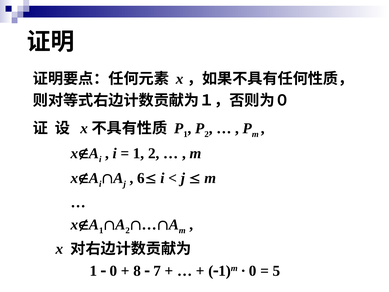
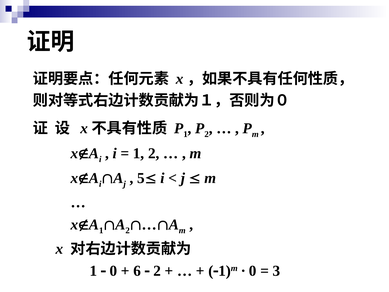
6: 6 -> 5 (141, 178)
8: 8 -> 6 (137, 271)
7: 7 -> 2 (157, 271)
5: 5 -> 3 (276, 271)
